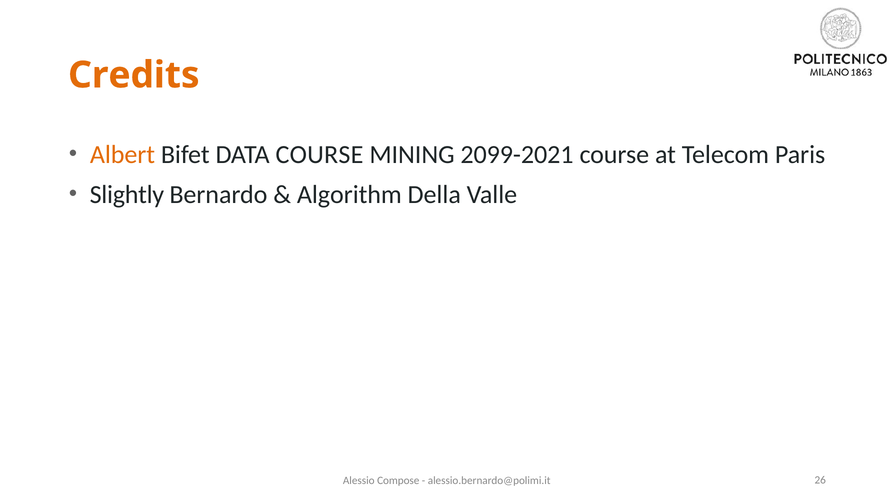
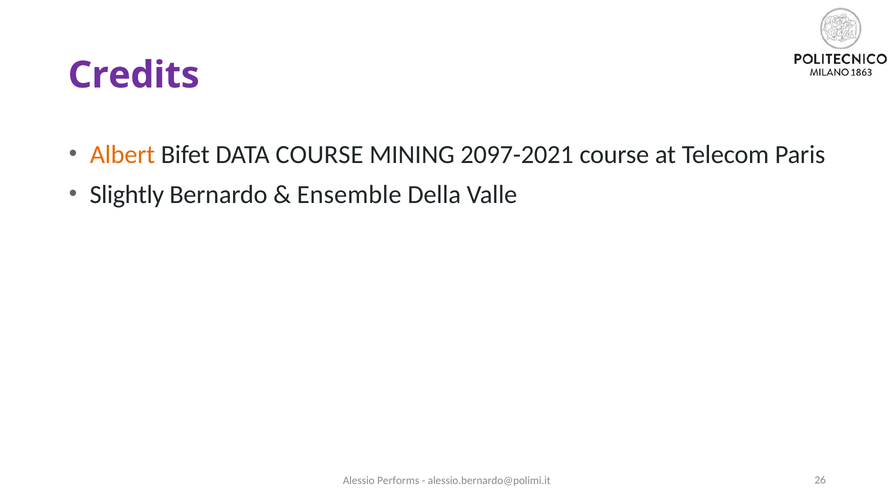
Credits colour: orange -> purple (134, 75)
2099-2021: 2099-2021 -> 2097-2021 (517, 155)
Algorithm: Algorithm -> Ensemble (349, 195)
Compose: Compose -> Performs (398, 480)
